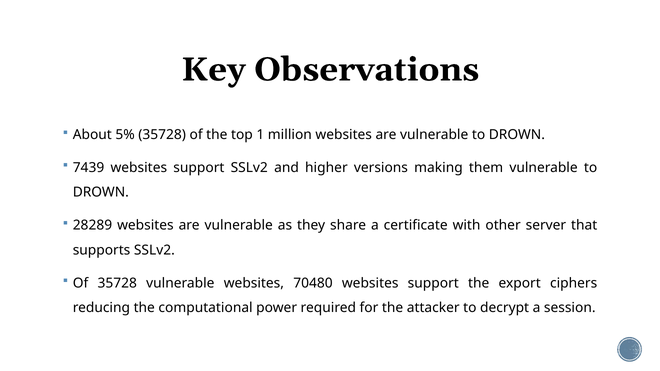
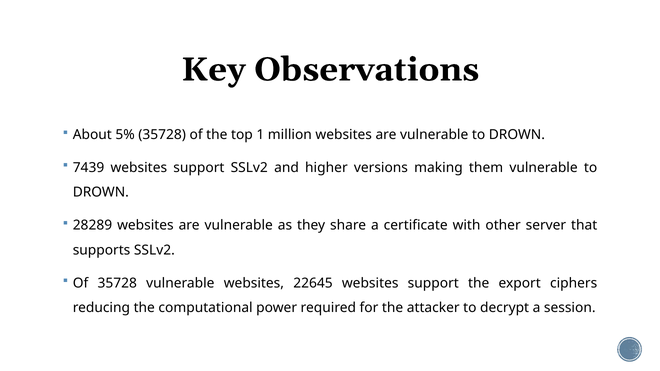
70480: 70480 -> 22645 (313, 283)
